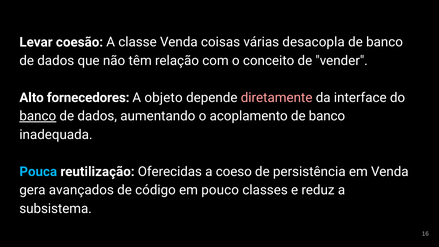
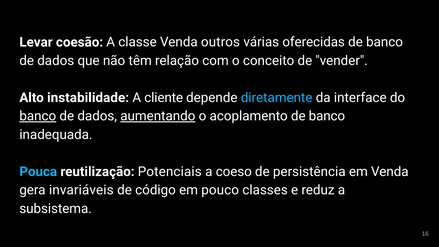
coisas: coisas -> outros (220, 42)
desacopla: desacopla -> oferecidas (314, 42)
fornecedores: fornecedores -> instabilidade (88, 98)
objeto: objeto -> cliente (164, 98)
diretamente colour: pink -> light blue (277, 98)
aumentando underline: none -> present (158, 116)
Oferecidas: Oferecidas -> Potenciais (170, 172)
avançados: avançados -> invariáveis (81, 190)
